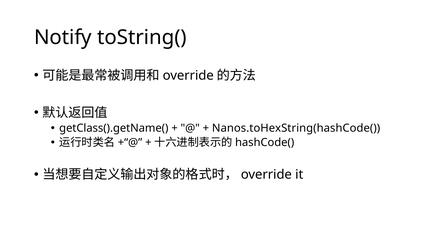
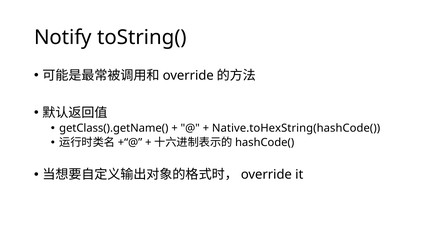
Nanos.toHexString(hashCode(: Nanos.toHexString(hashCode( -> Native.toHexString(hashCode( (296, 128)
